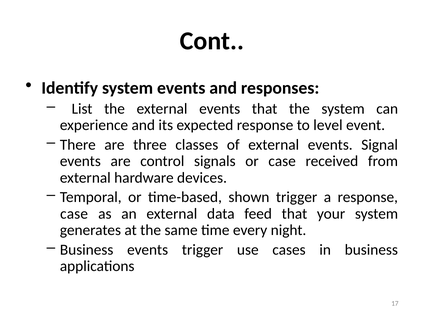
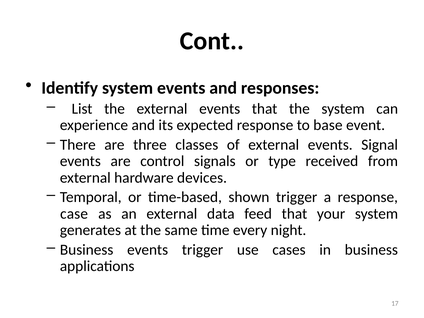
level: level -> base (328, 125)
or case: case -> type (282, 161)
